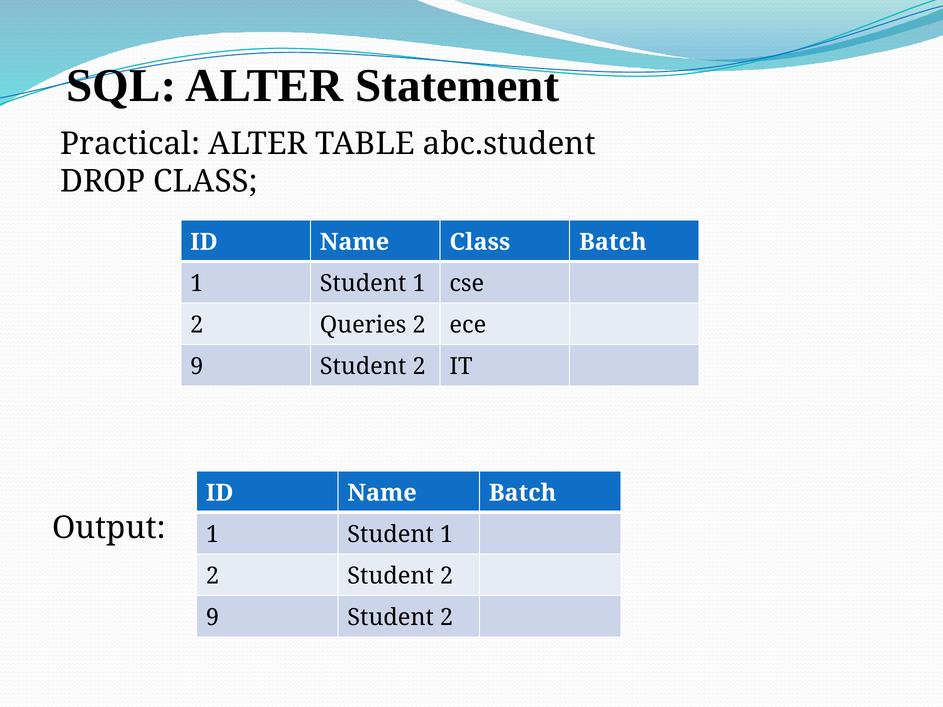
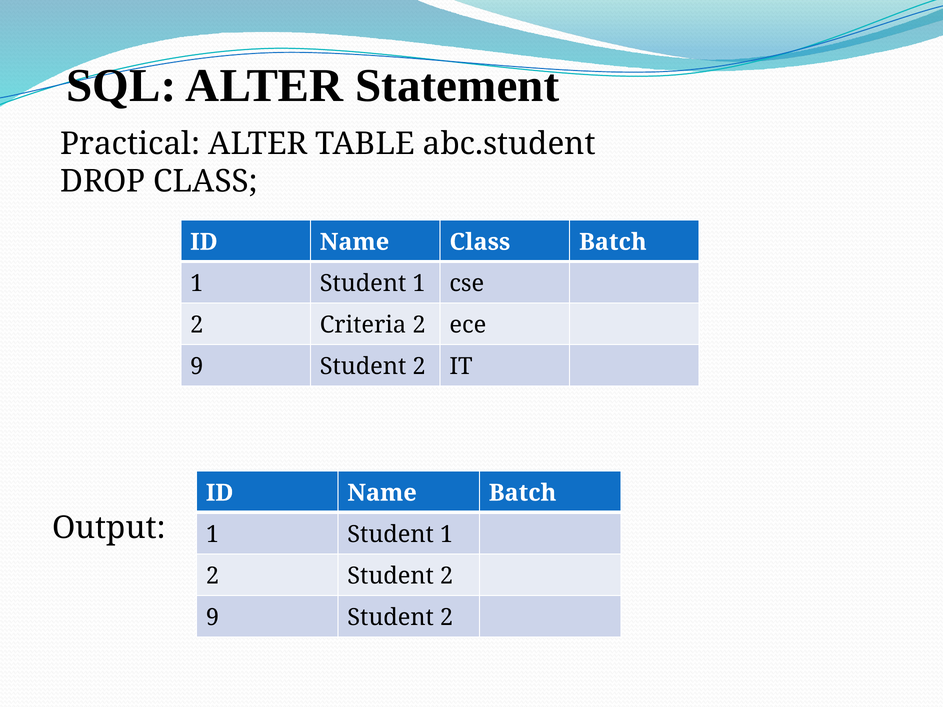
Queries: Queries -> Criteria (363, 325)
